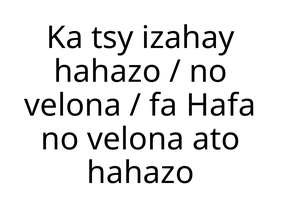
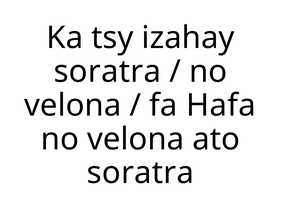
hahazo: hahazo -> soratra (107, 71)
hahazo: hahazo -> soratra (140, 173)
